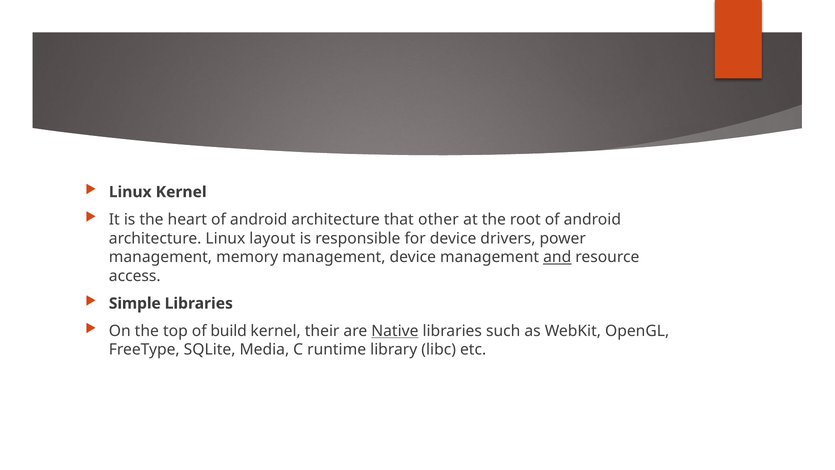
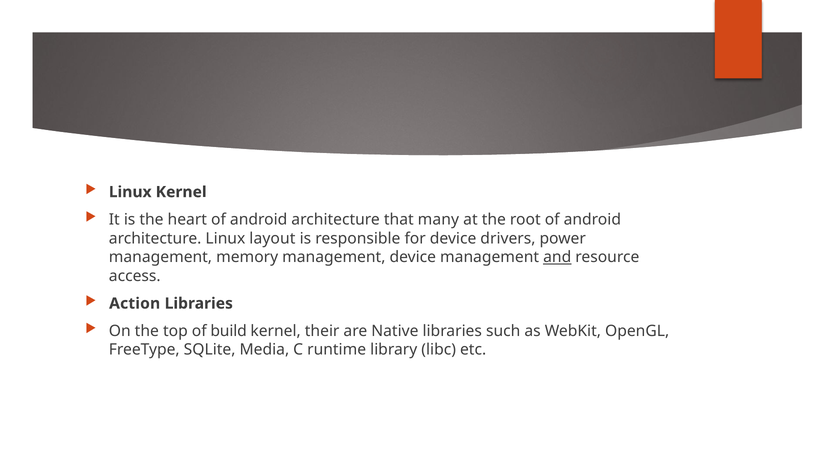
other: other -> many (438, 219)
Simple: Simple -> Action (135, 303)
Native underline: present -> none (395, 331)
